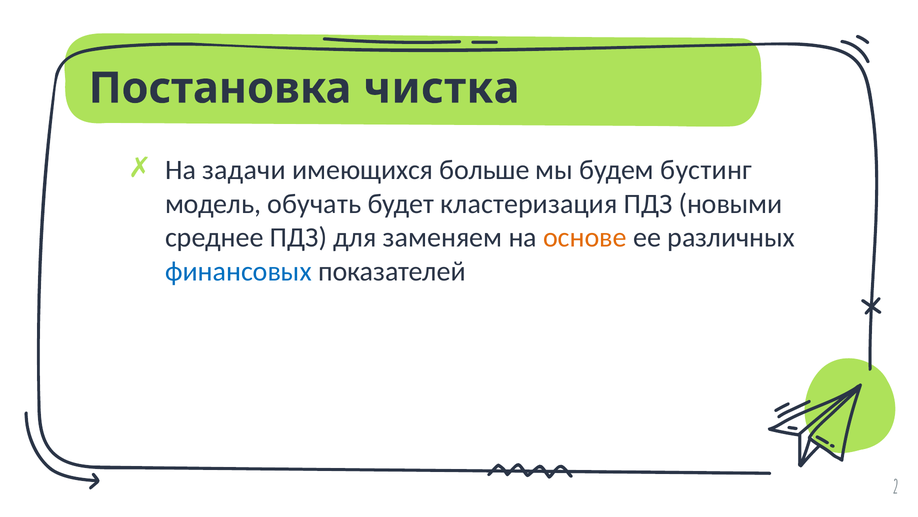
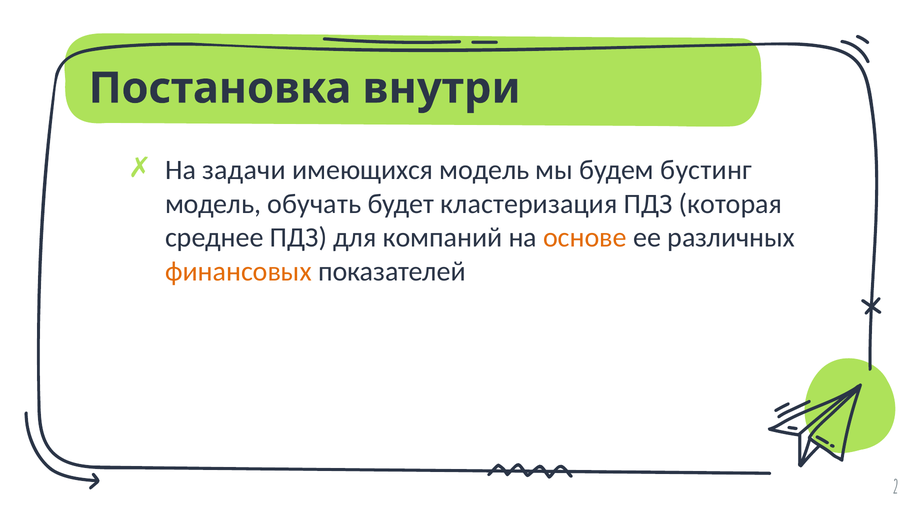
чистка: чистка -> внутри (442, 88)
имеющихся больше: больше -> модель (484, 170)
новыми: новыми -> которая (730, 204)
заменяем: заменяем -> компаний (443, 237)
финансовых colour: blue -> orange (238, 271)
